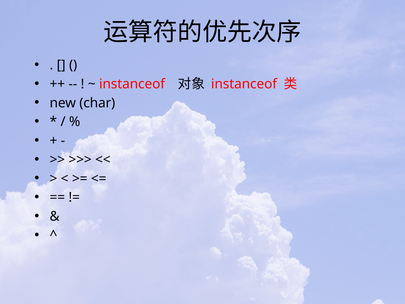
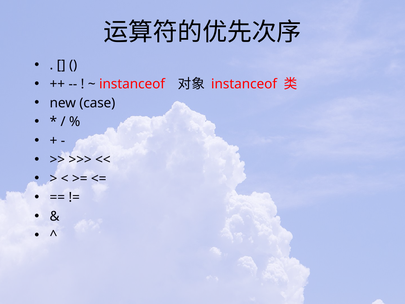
char: char -> case (97, 103)
